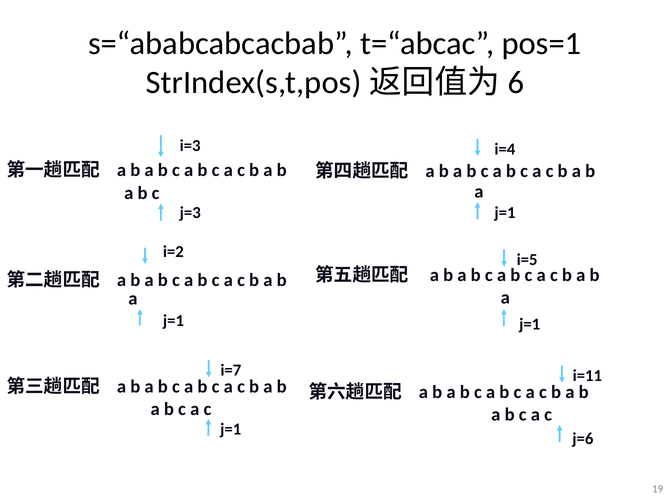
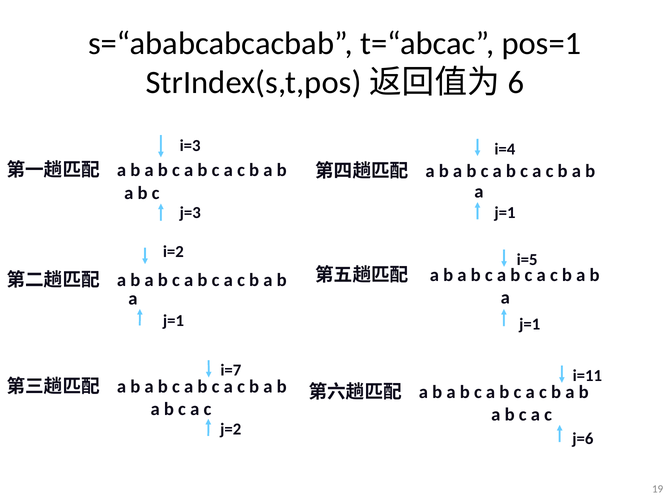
j=1: j=1 -> j=2 (231, 430)
